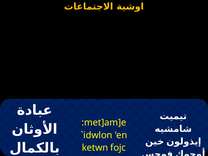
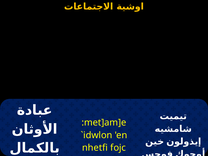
ketwn: ketwn -> nhetfi (95, 148)
